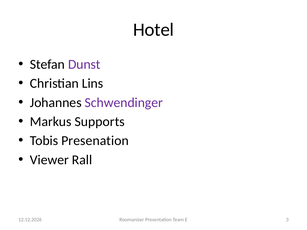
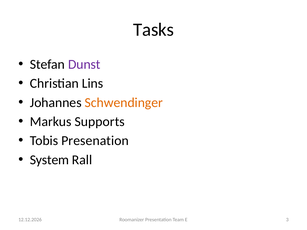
Hotel: Hotel -> Tasks (154, 30)
Schwendinger colour: purple -> orange (124, 103)
Viewer: Viewer -> System (49, 160)
